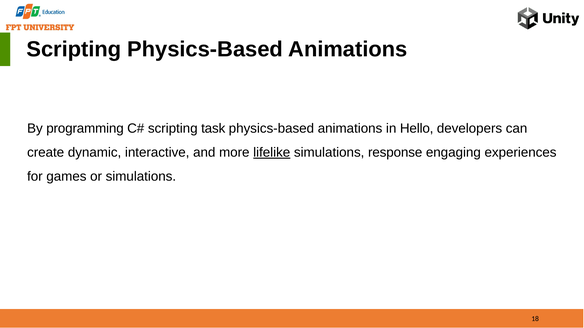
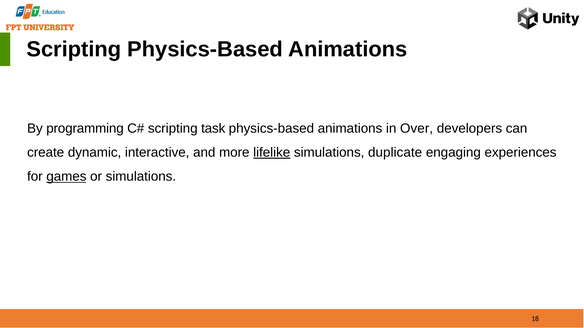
Hello: Hello -> Over (417, 129)
response: response -> duplicate (395, 153)
games underline: none -> present (66, 177)
